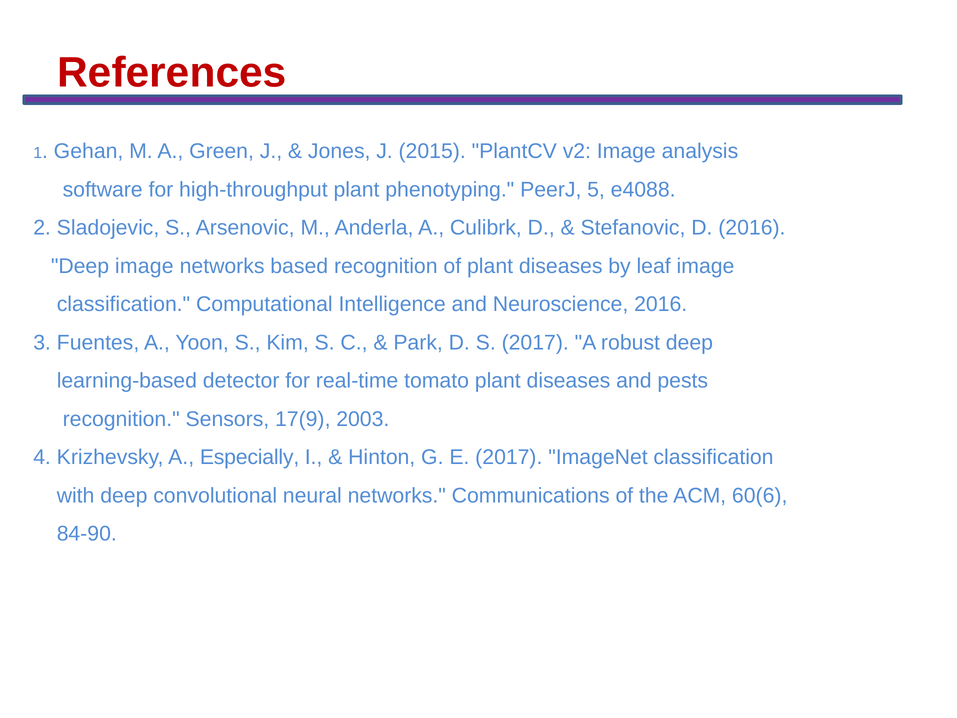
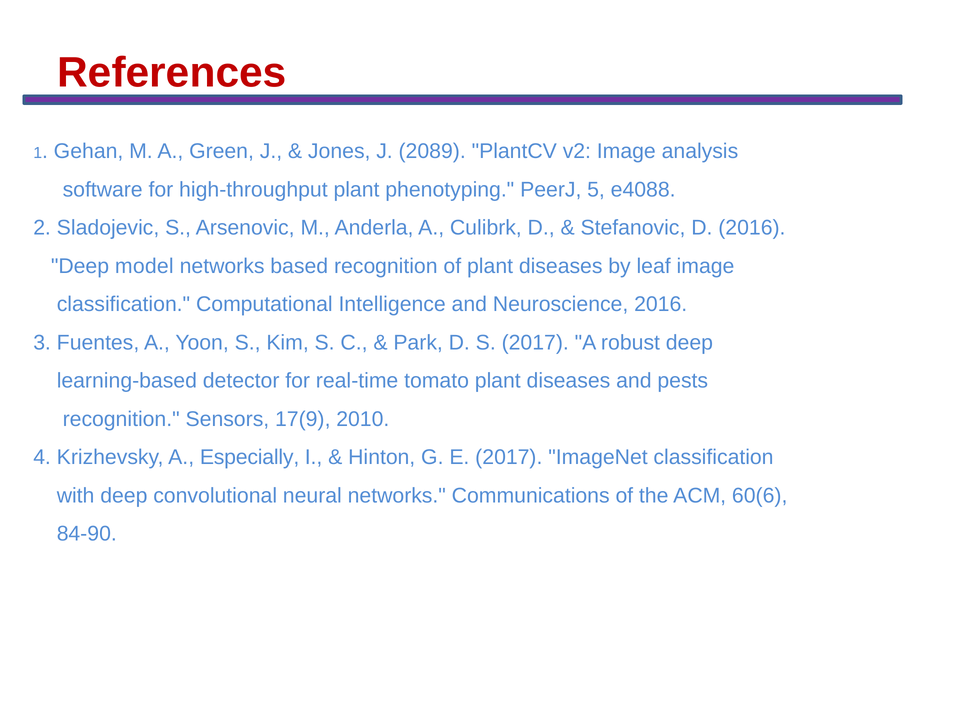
2015: 2015 -> 2089 (432, 151)
Deep image: image -> model (144, 266)
2003: 2003 -> 2010 (363, 419)
